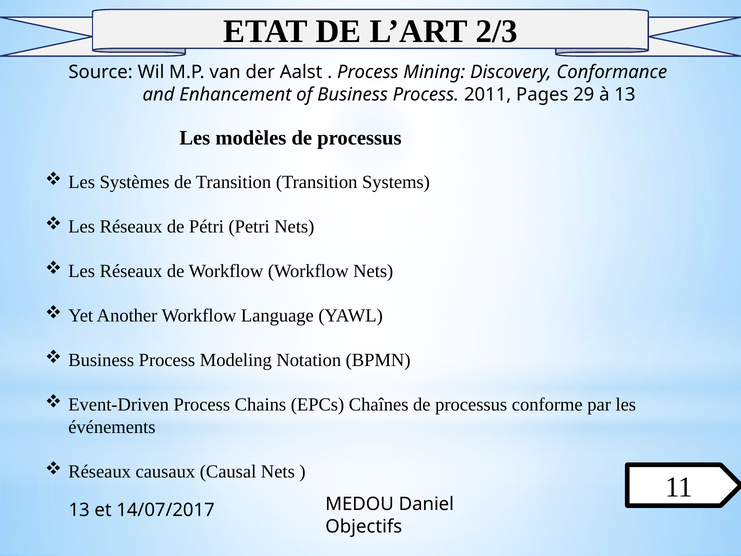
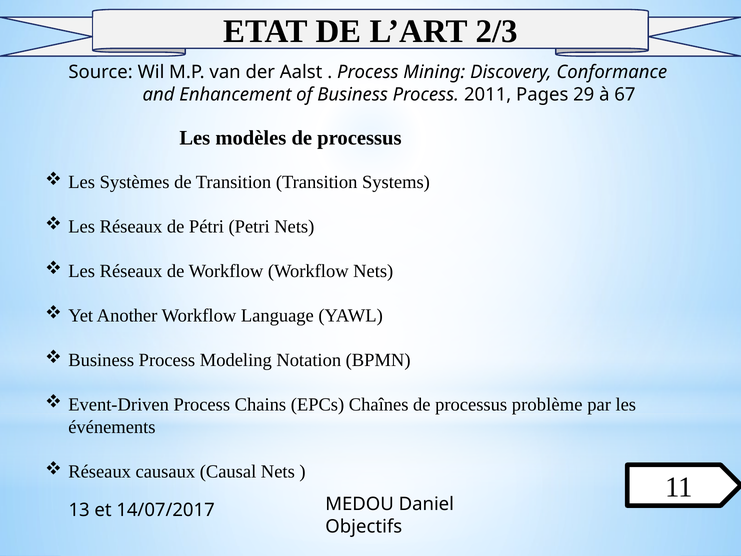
à 13: 13 -> 67 (625, 95)
conforme: conforme -> problème (547, 405)
